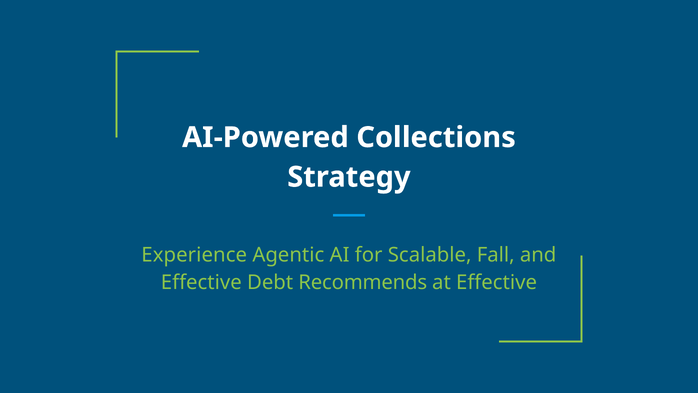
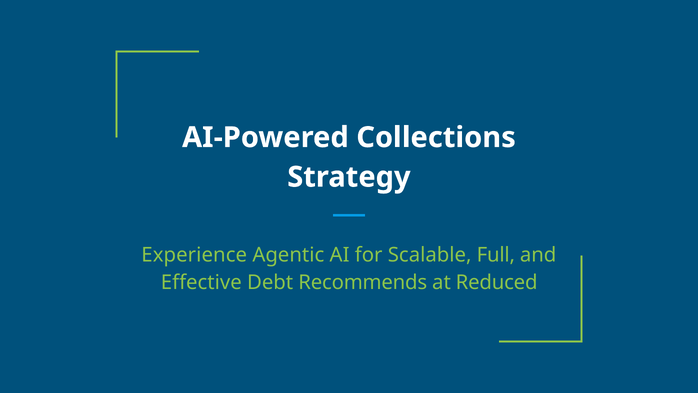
Fall: Fall -> Full (496, 255)
at Effective: Effective -> Reduced (497, 283)
